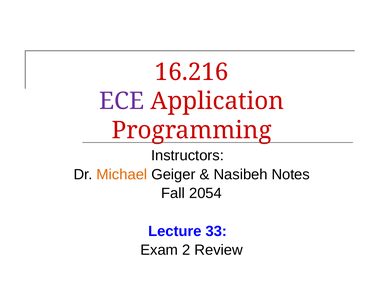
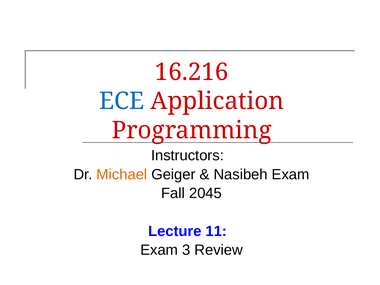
ECE colour: purple -> blue (122, 101)
Nasibeh Notes: Notes -> Exam (291, 174)
2054: 2054 -> 2045 (205, 193)
33: 33 -> 11 (216, 231)
2: 2 -> 3 (186, 250)
